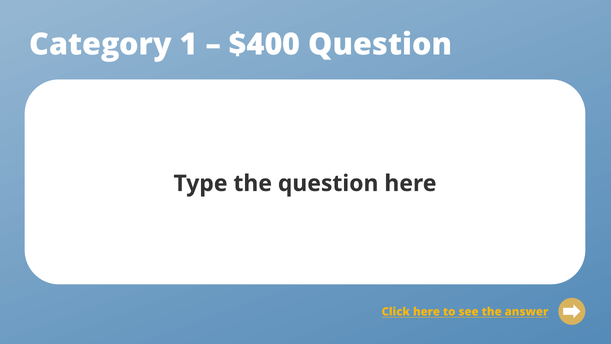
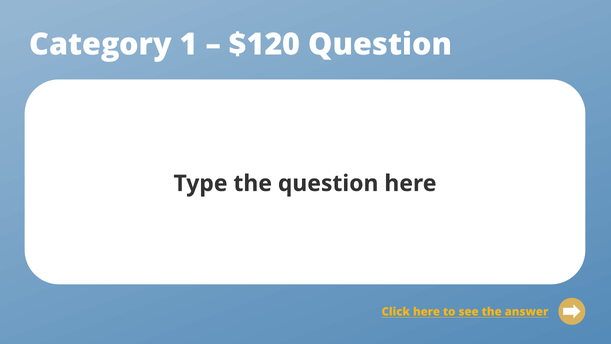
$400: $400 -> $120 (265, 44)
